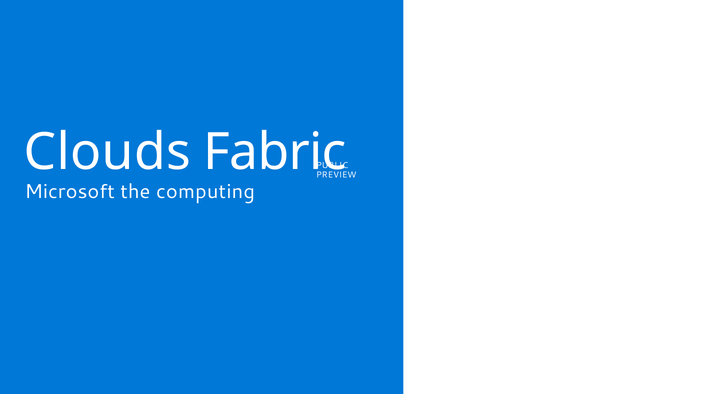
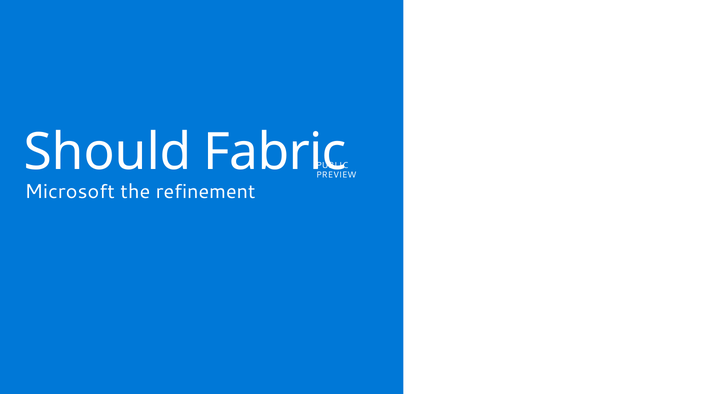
Clouds: Clouds -> Should (108, 153)
computing: computing -> refinement (206, 192)
